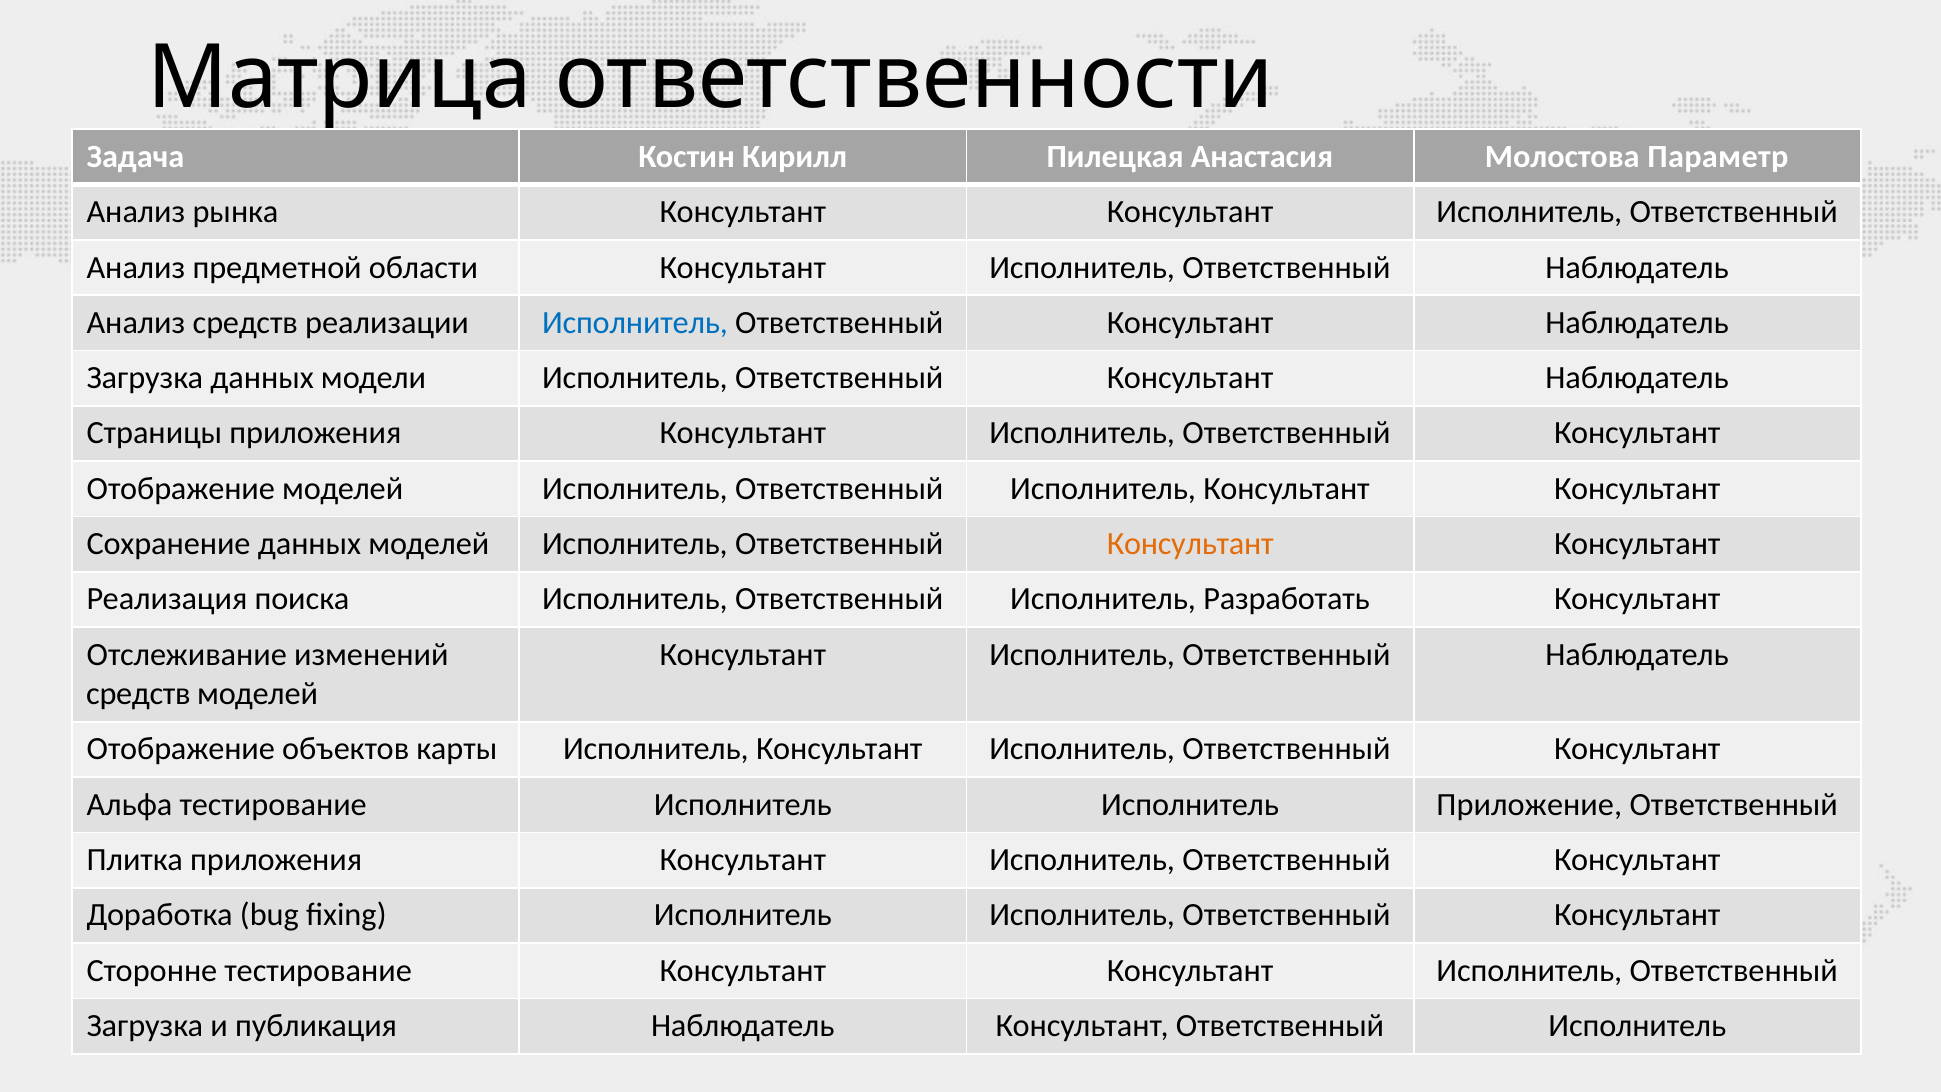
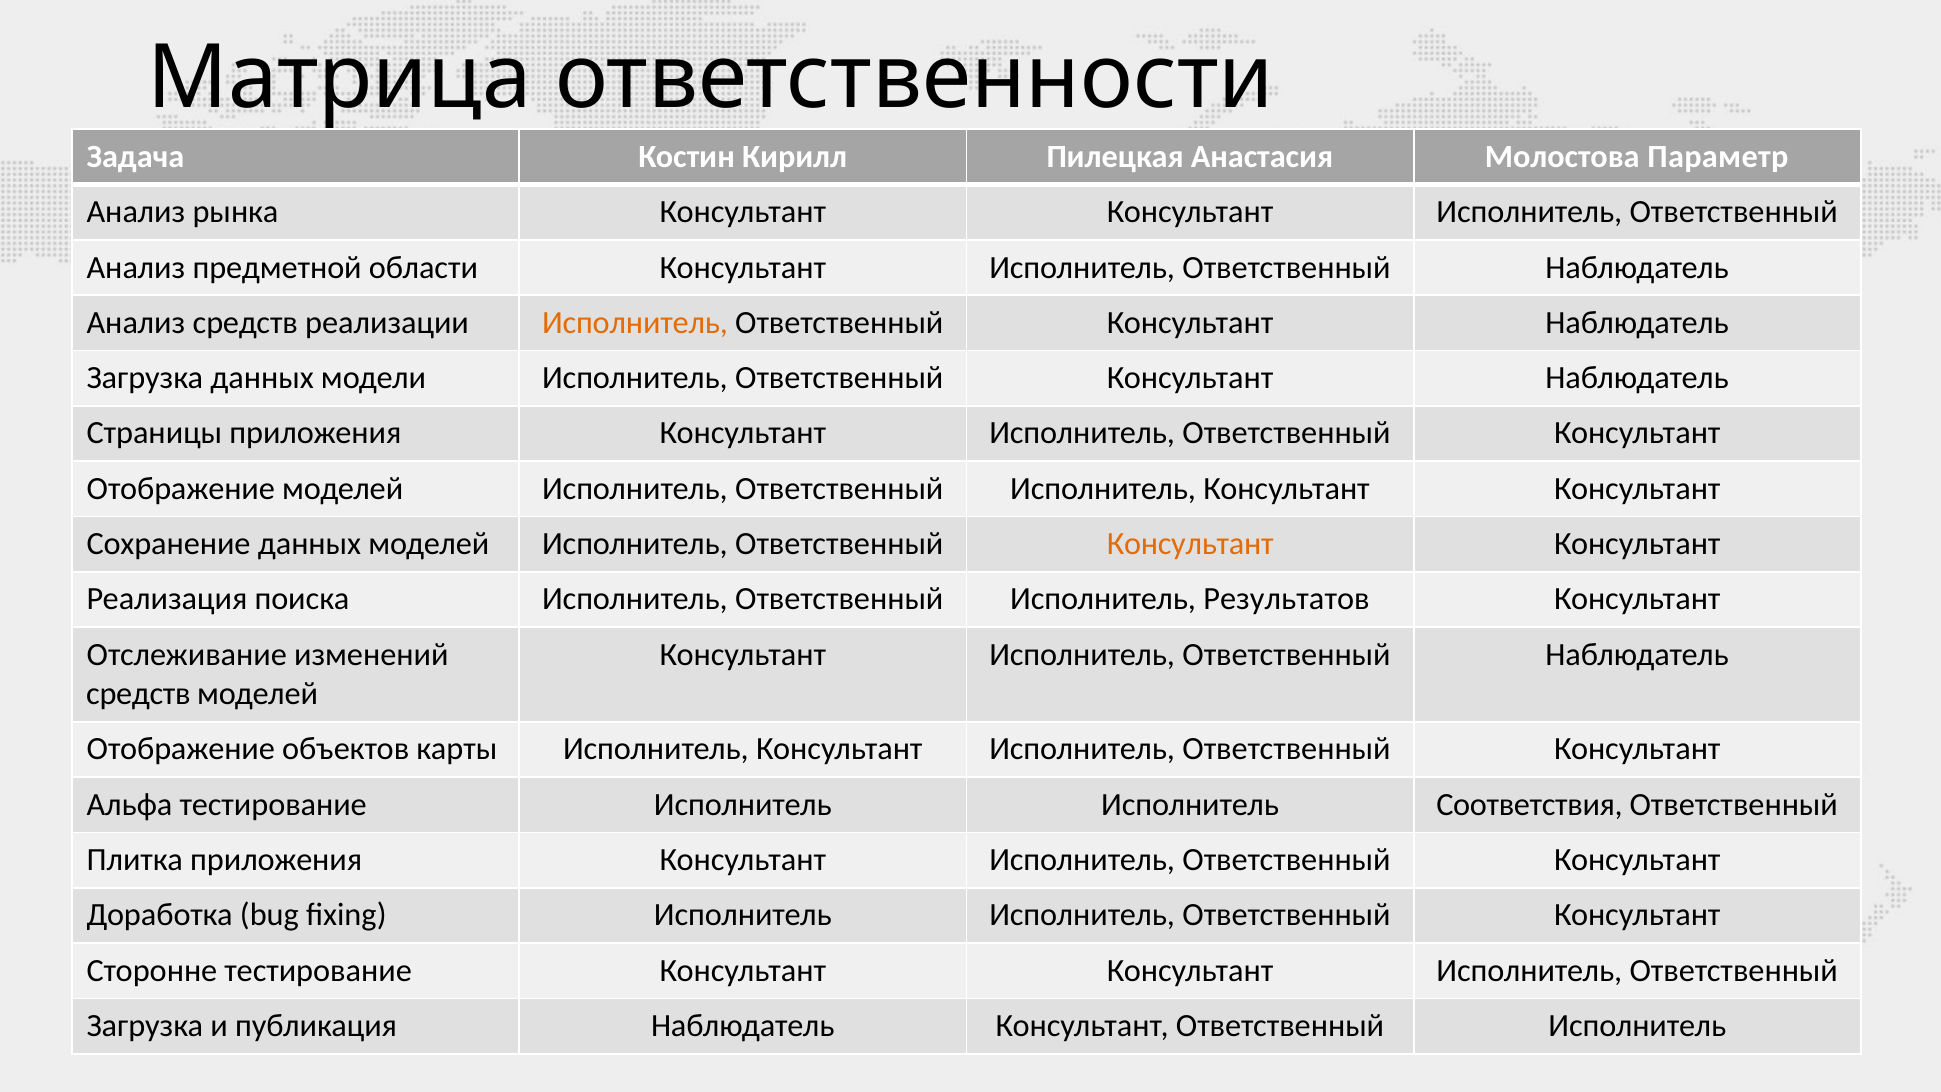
Исполнитель colour: blue -> orange (635, 323)
Разработать: Разработать -> Результатов (1287, 599)
Приложение: Приложение -> Соответствия (1529, 804)
